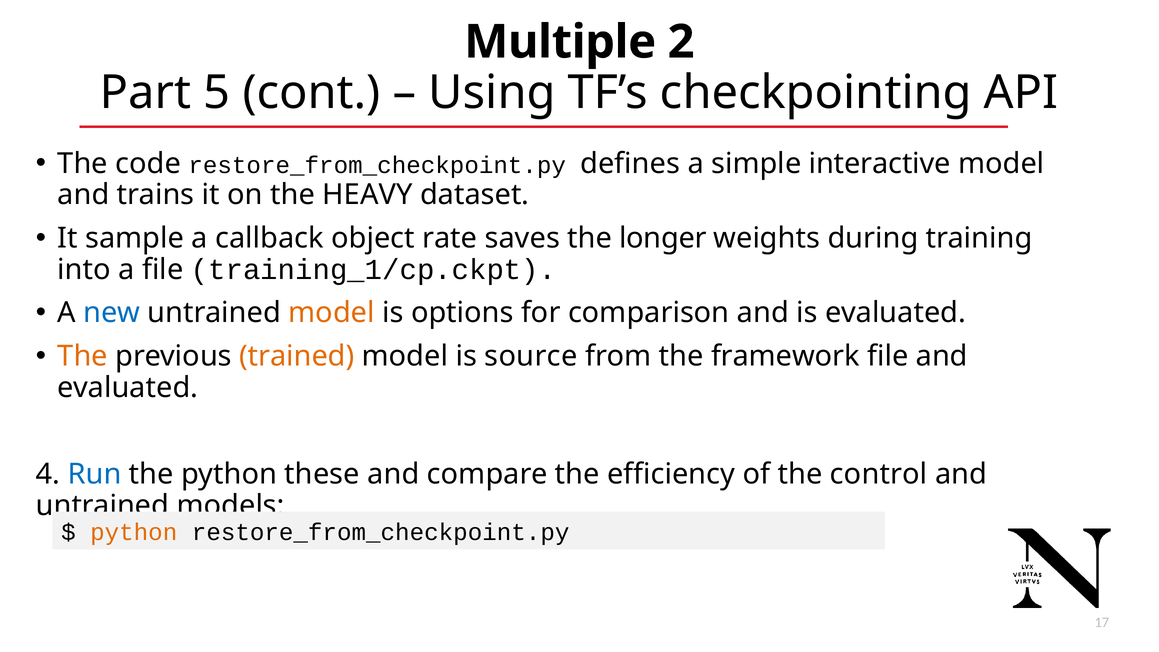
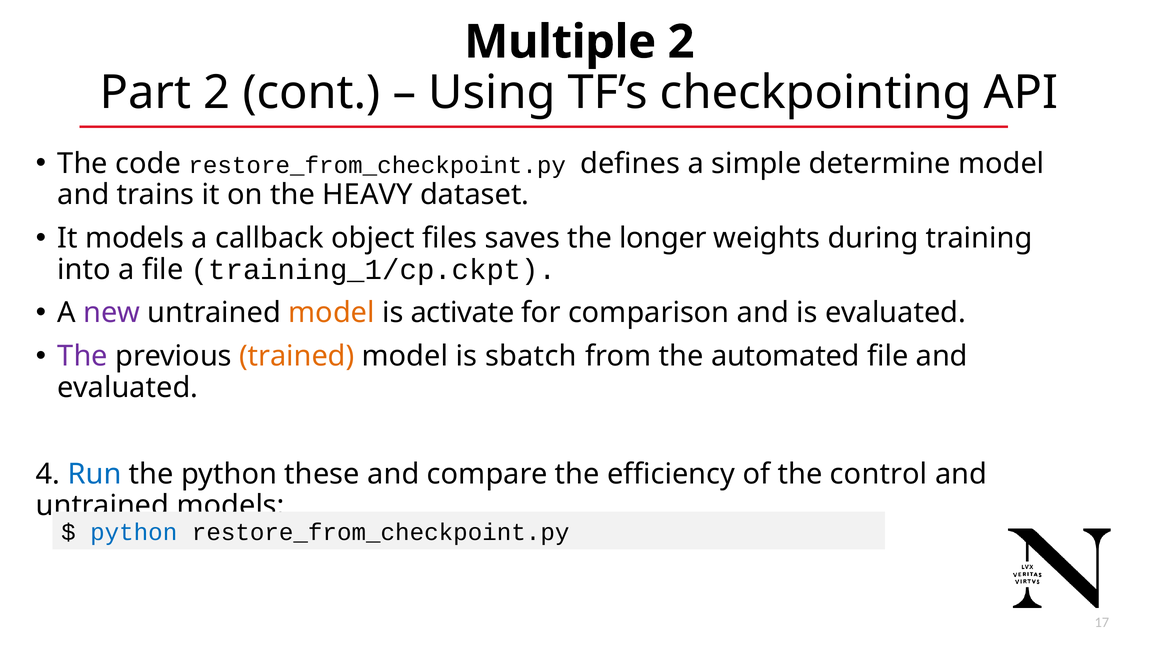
Part 5: 5 -> 2 (217, 93)
interactive: interactive -> determine (880, 164)
It sample: sample -> models (135, 238)
rate: rate -> files (450, 238)
new colour: blue -> purple (112, 313)
options: options -> activate (462, 313)
The colour: orange -> purple (83, 356)
source: source -> sbatch (531, 356)
framework: framework -> automated (785, 356)
python colour: orange -> blue (134, 532)
